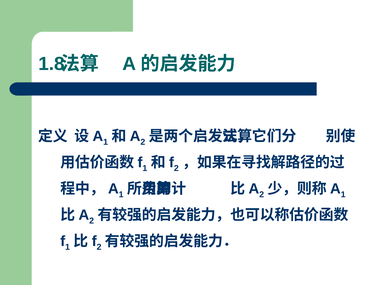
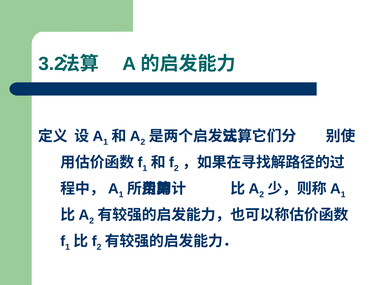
1.8: 1.8 -> 3.2 (52, 64)
